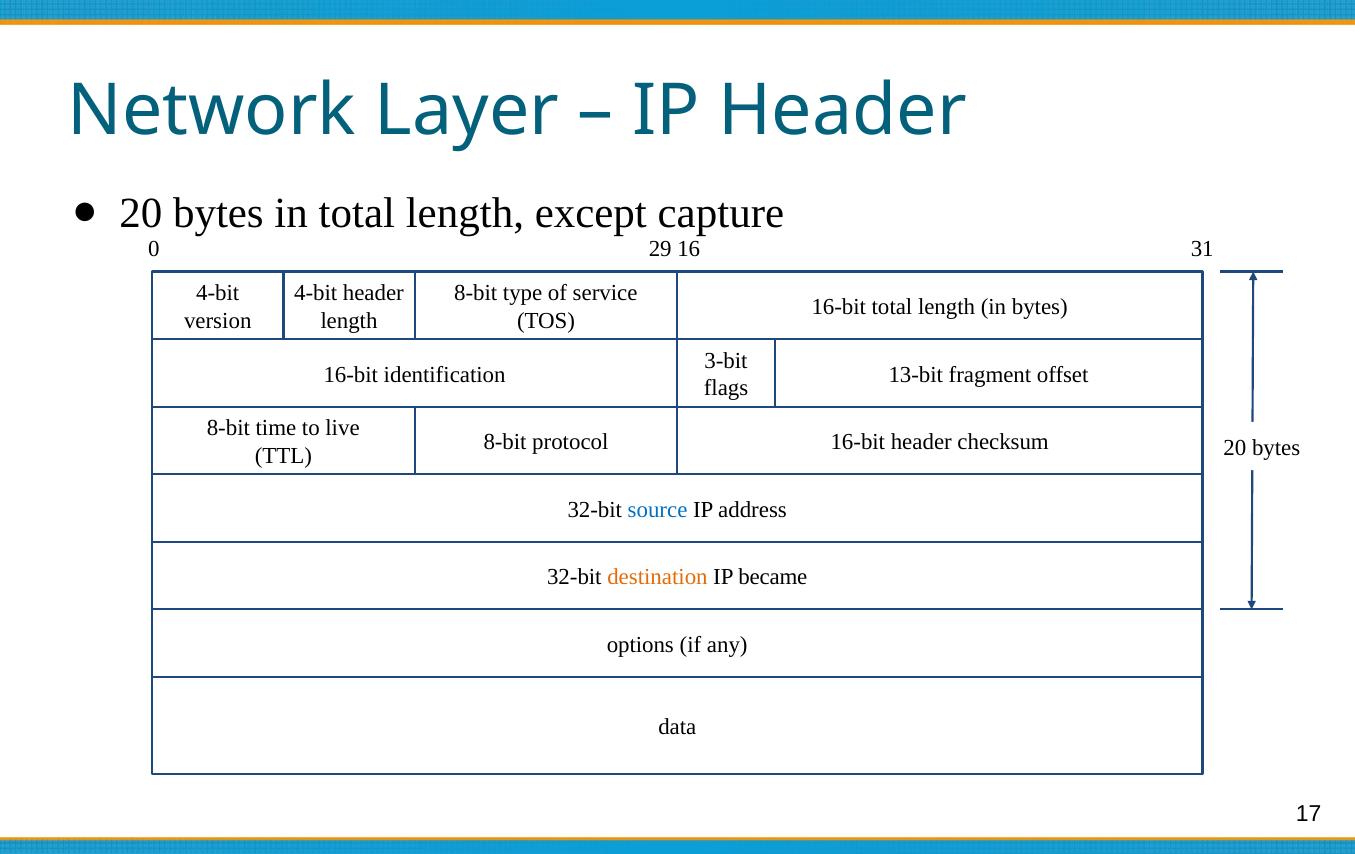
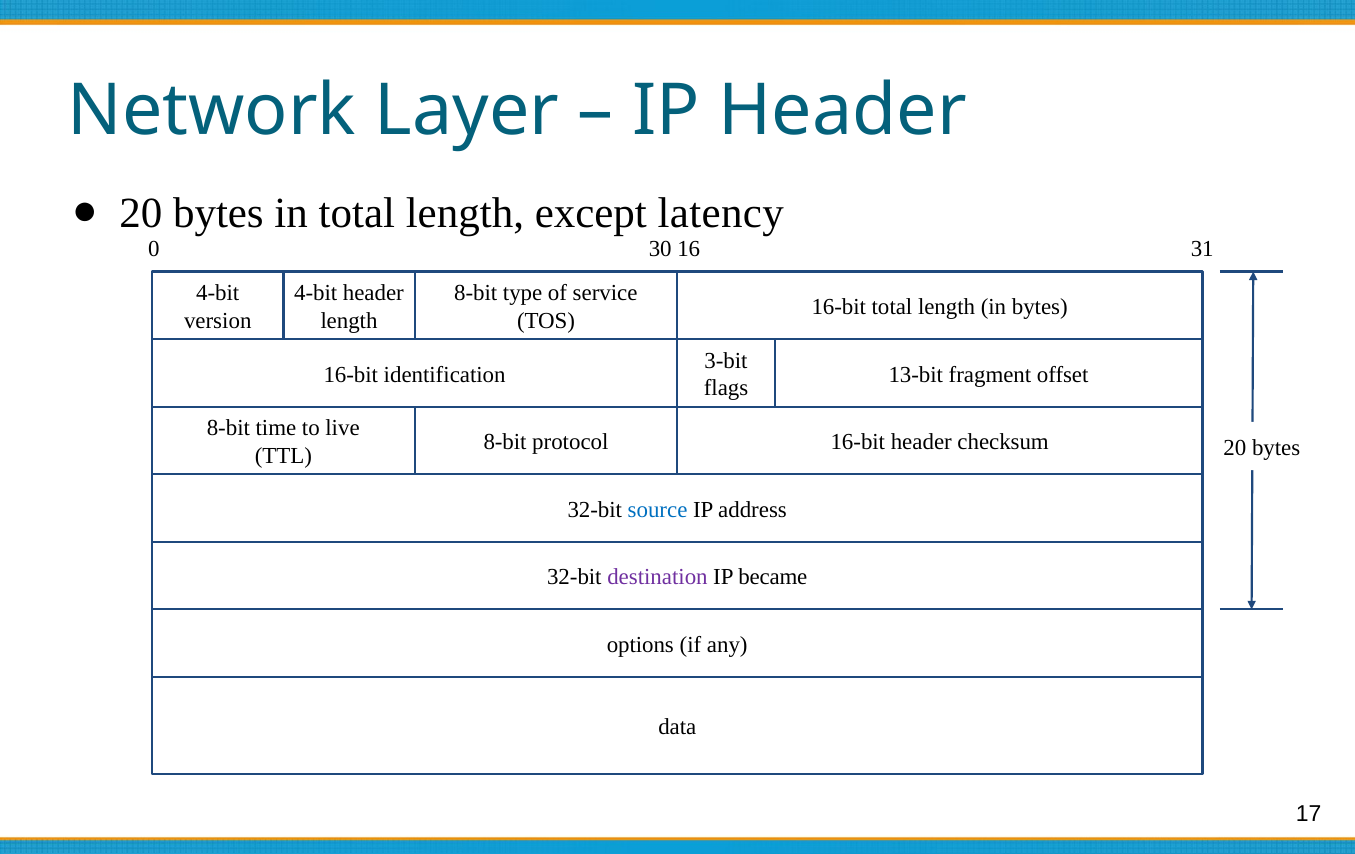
capture: capture -> latency (721, 213)
29: 29 -> 30 (660, 248)
destination colour: orange -> purple (657, 577)
